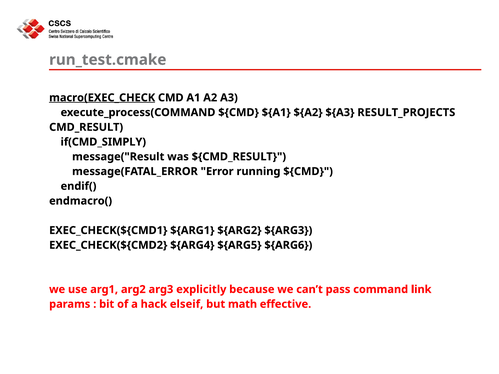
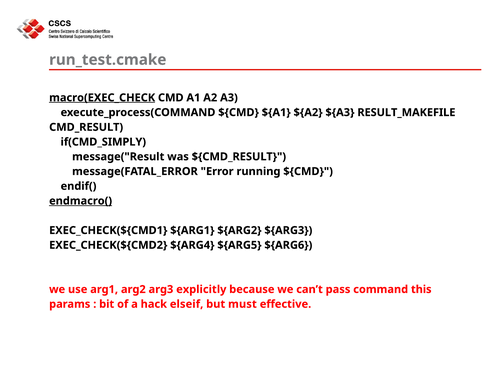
RESULT_PROJECTS: RESULT_PROJECTS -> RESULT_MAKEFILE (406, 113)
endmacro( underline: none -> present (81, 201)
link: link -> this (421, 290)
math: math -> must (242, 304)
